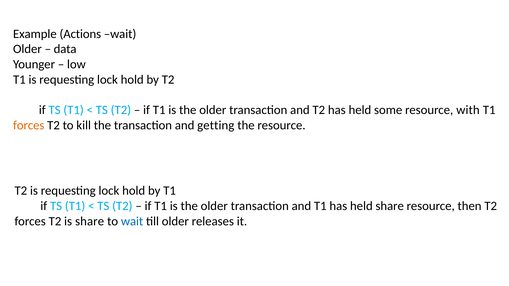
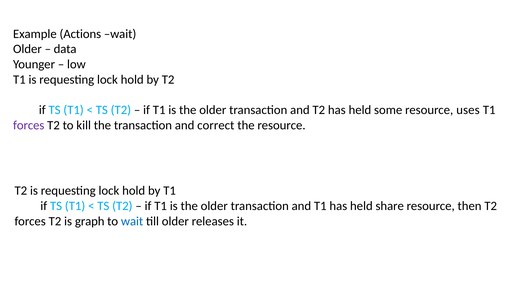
with: with -> uses (468, 110)
forces colour: orange -> purple (29, 125)
getting: getting -> correct (216, 125)
is share: share -> graph (90, 222)
